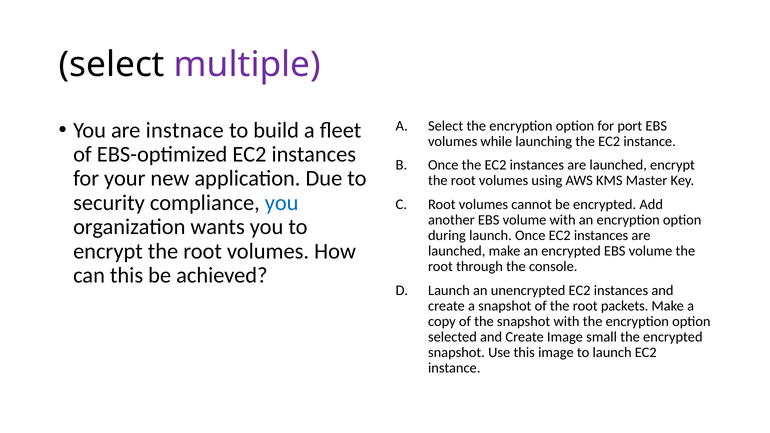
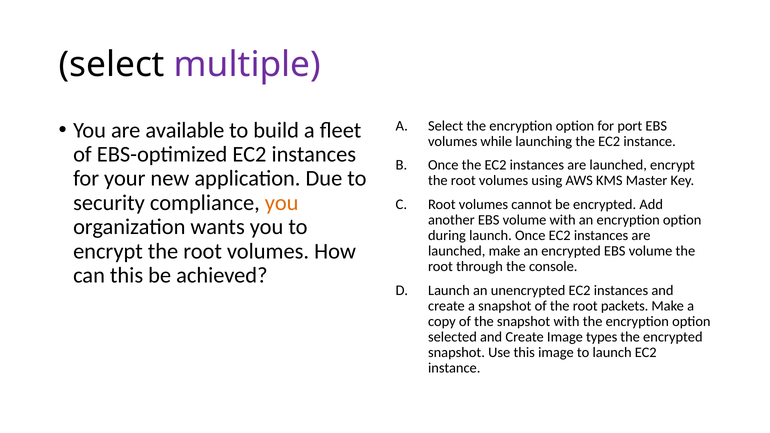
instnace: instnace -> available (185, 130)
you colour: blue -> orange (282, 203)
small: small -> types (602, 337)
